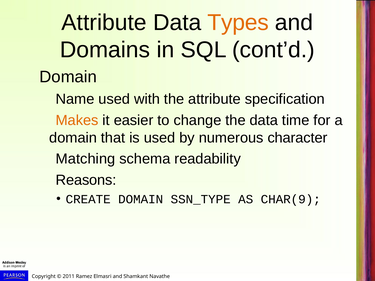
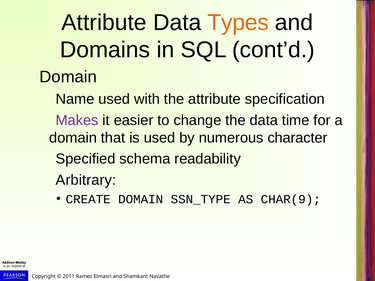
Makes colour: orange -> purple (77, 120)
Matching: Matching -> Specified (86, 159)
Reasons: Reasons -> Arbitrary (86, 180)
